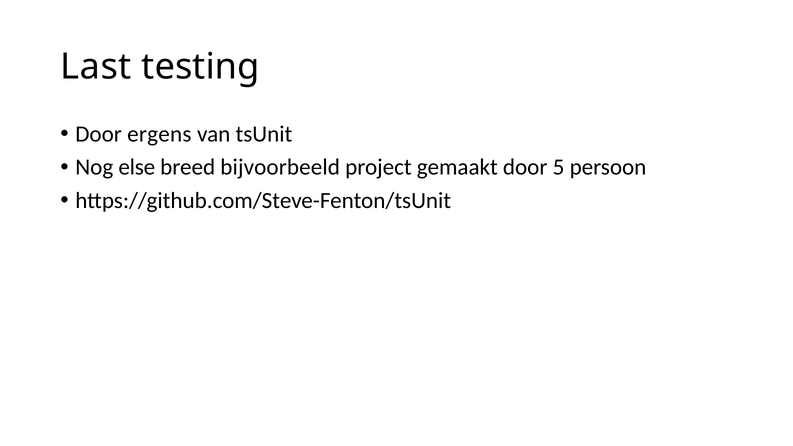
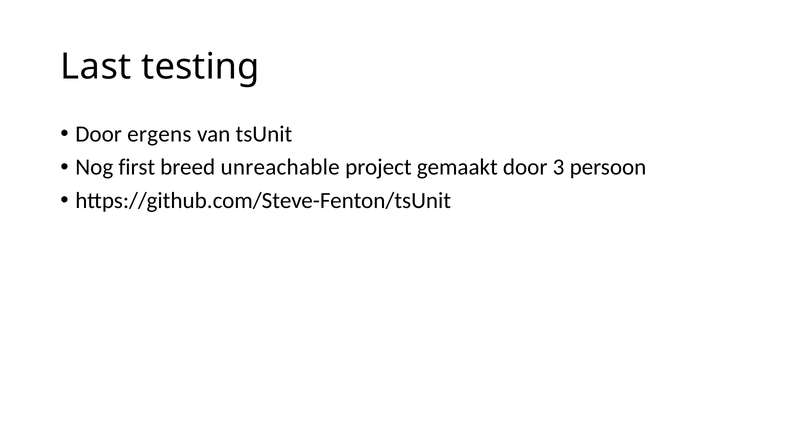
else: else -> first (137, 167)
bijvoorbeeld: bijvoorbeeld -> unreachable (280, 167)
5: 5 -> 3 (559, 167)
